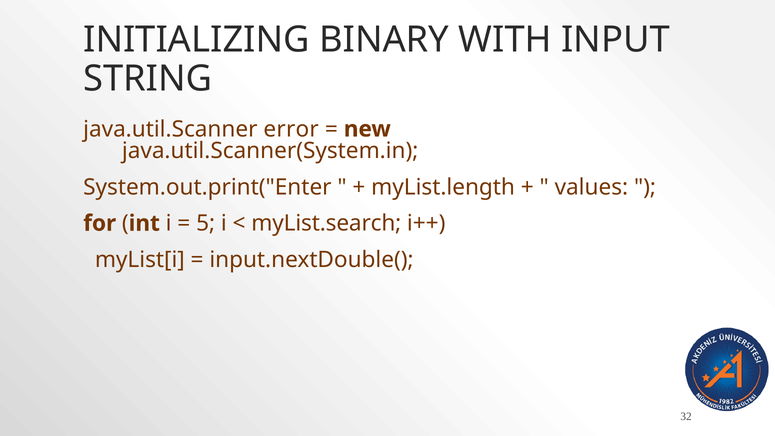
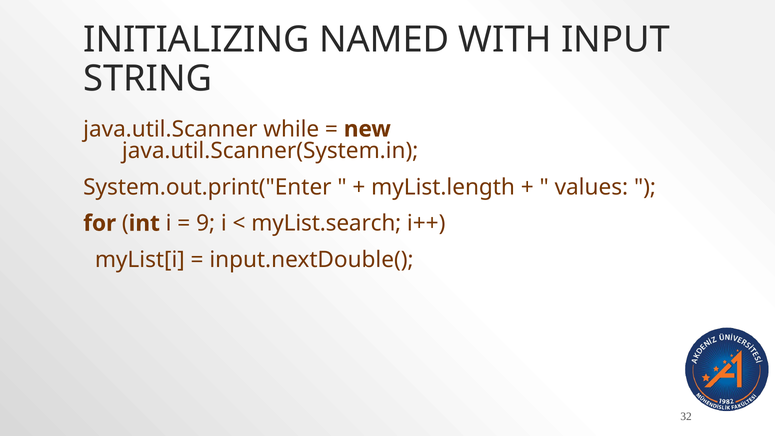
BINARY: BINARY -> NAMED (384, 40)
error: error -> while (291, 129)
5: 5 -> 9 (206, 223)
